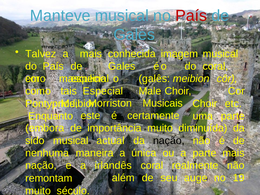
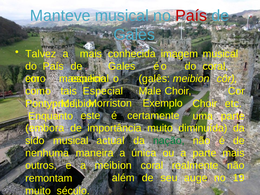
Musicais: Musicais -> Exemplo (163, 103)
nação colour: black -> green (169, 141)
nação: nação -> outros (41, 165)
a irlandês: irlandês -> meibion (113, 165)
